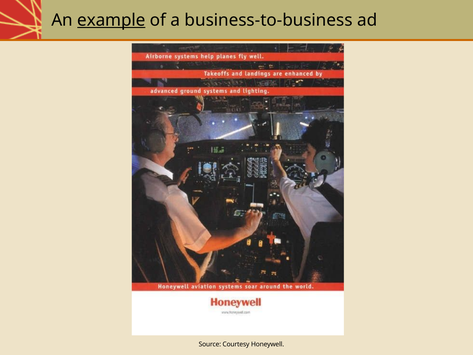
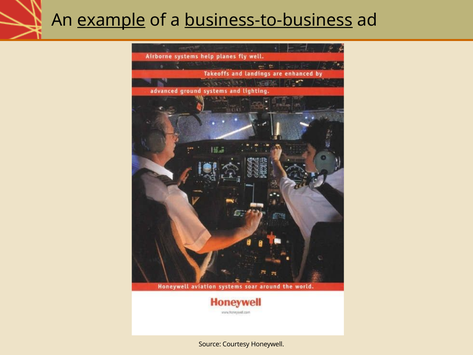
business-to-business underline: none -> present (269, 20)
